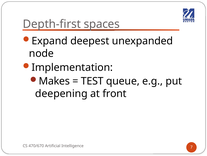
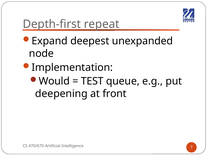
spaces: spaces -> repeat (102, 24)
Makes: Makes -> Would (54, 81)
